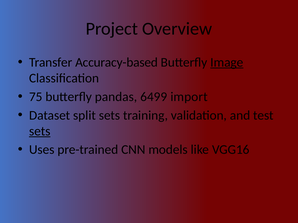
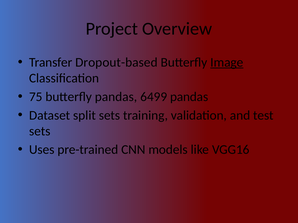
Accuracy-based: Accuracy-based -> Dropout-based (116, 63)
6499 import: import -> pandas (189, 97)
sets underline: present -> none (40, 131)
